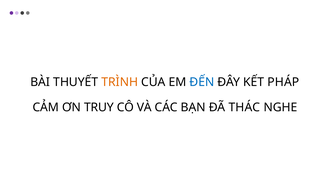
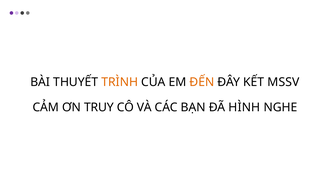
ĐẾN colour: blue -> orange (202, 82)
PHÁP: PHÁP -> MSSV (283, 82)
THÁC: THÁC -> HÌNH (244, 108)
